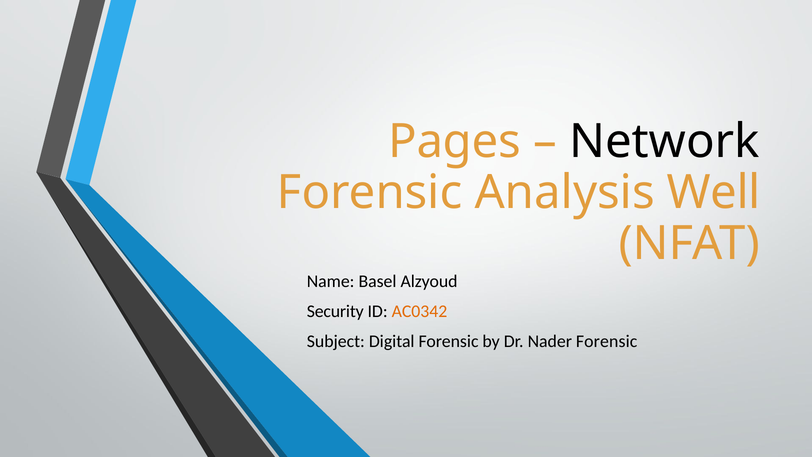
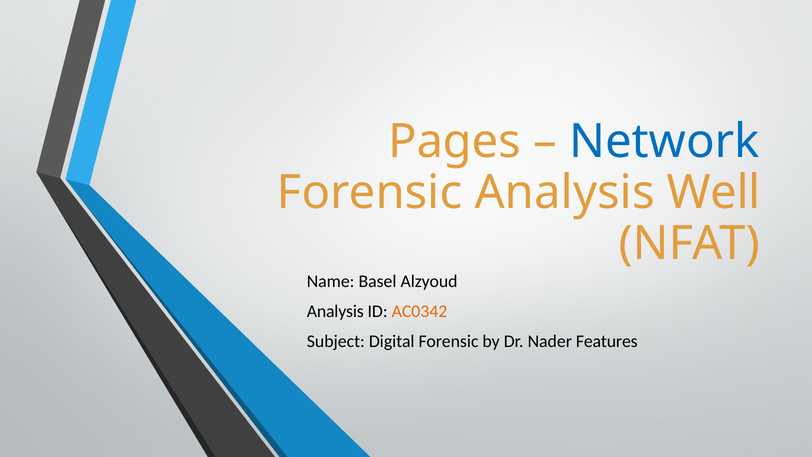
Network colour: black -> blue (664, 141)
Security: Security -> Analysis (335, 311)
Nader Forensic: Forensic -> Features (607, 341)
